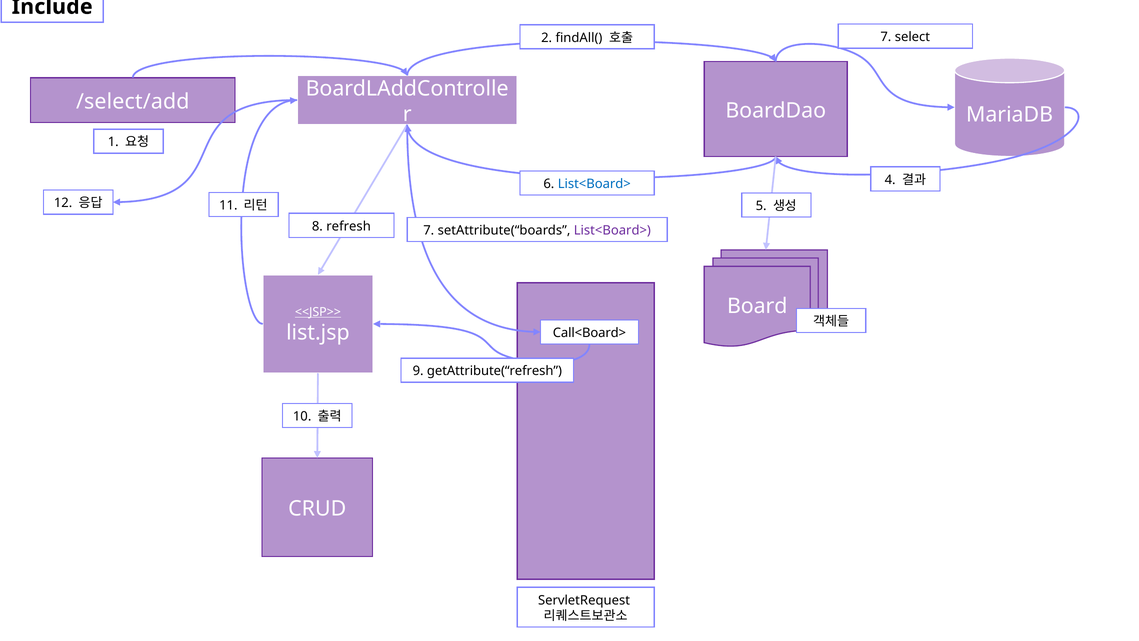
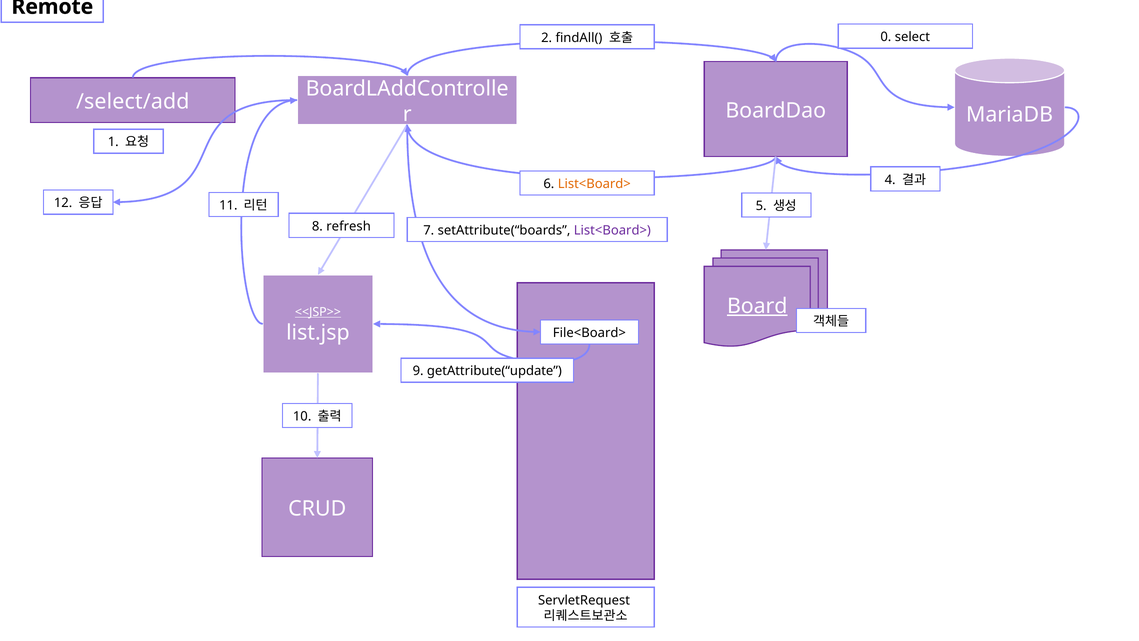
Include: Include -> Remote (52, 7)
7: 7 -> 0 (886, 37)
List<Board> colour: blue -> orange (594, 184)
Board underline: none -> present (757, 306)
Call<Board>: Call<Board> -> File<Board> (589, 333)
getAttribute(“refresh: getAttribute(“refresh -> getAttribute(“update (494, 371)
